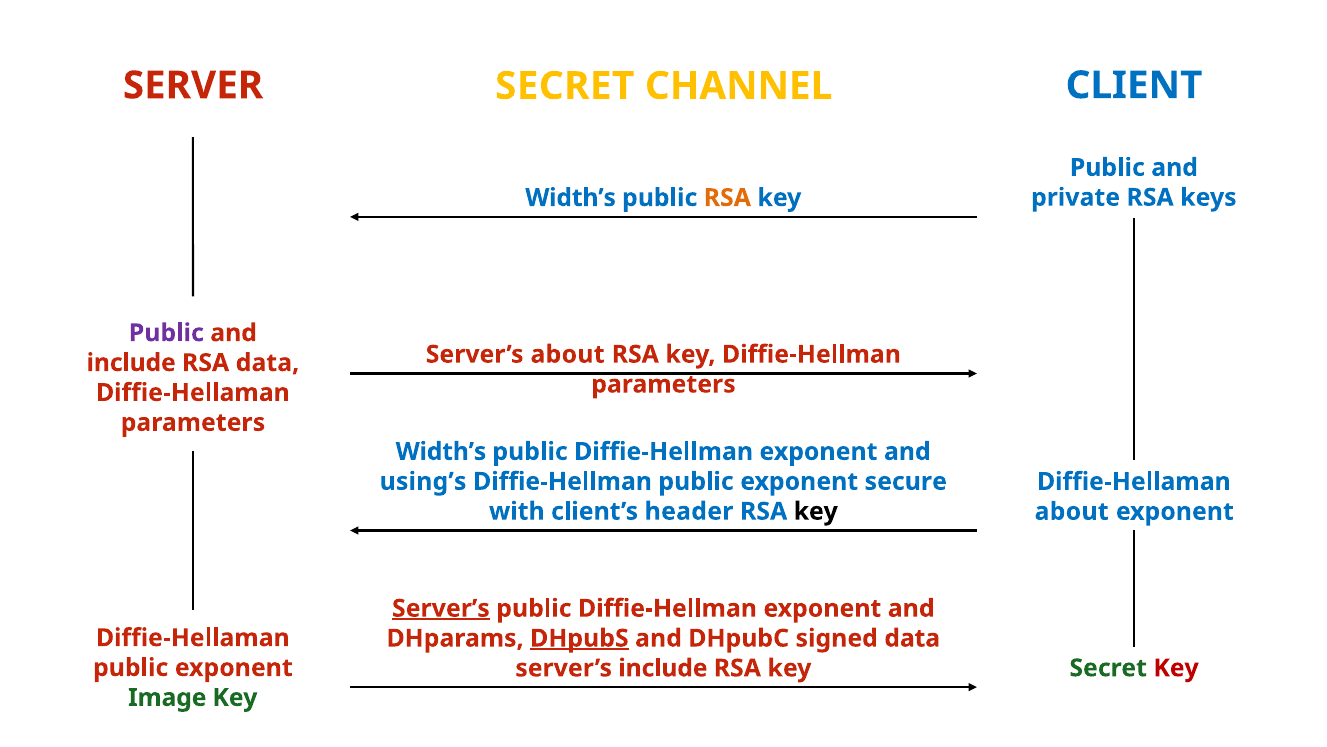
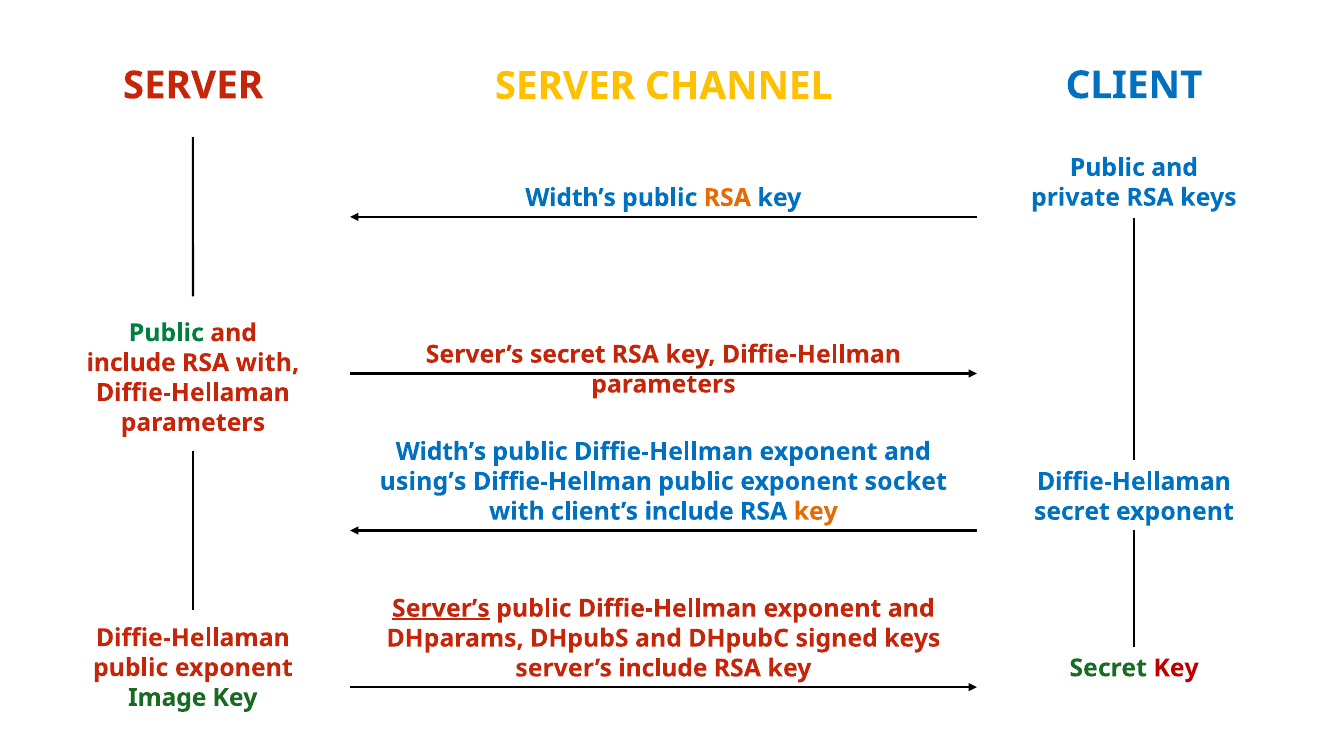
SECRET: SECRET -> SERVER (565, 86)
Public colour: purple -> green (166, 333)
Server’s about: about -> secret (568, 354)
RSA data: data -> with (267, 363)
secure: secure -> socket (906, 481)
client’s header: header -> include (689, 511)
key colour: black -> orange (816, 511)
about: about -> secret (1072, 511)
DHpubS underline: present -> none (579, 638)
signed data: data -> keys (912, 638)
